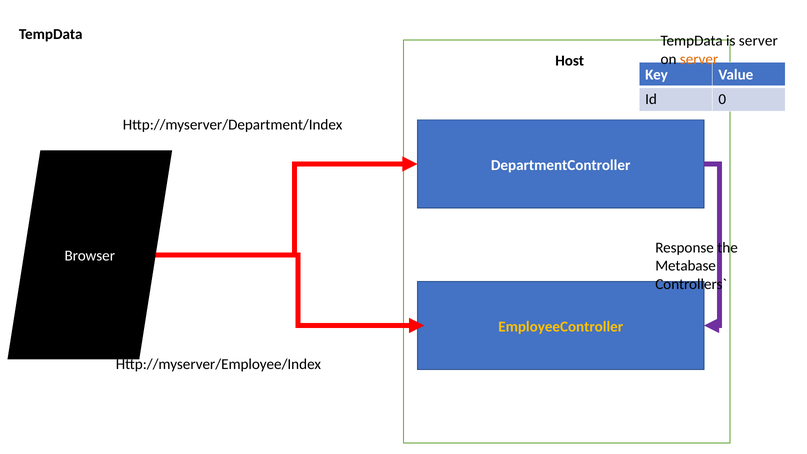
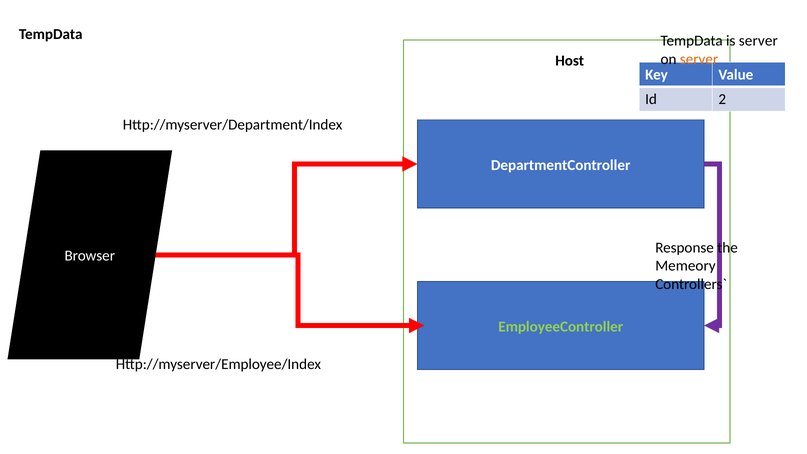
0: 0 -> 2 (722, 99)
Metabase: Metabase -> Memeory (685, 266)
EmployeeController colour: yellow -> light green (561, 327)
